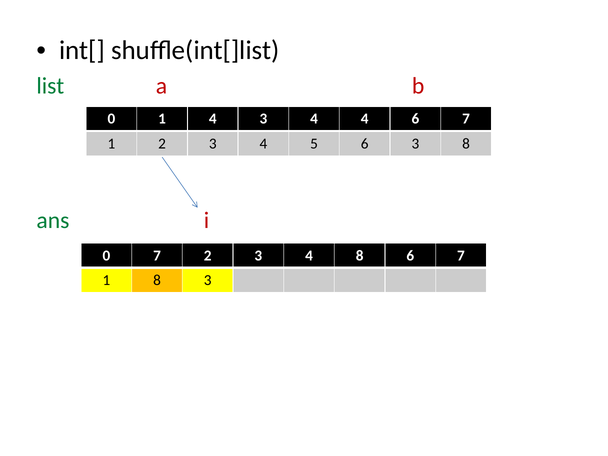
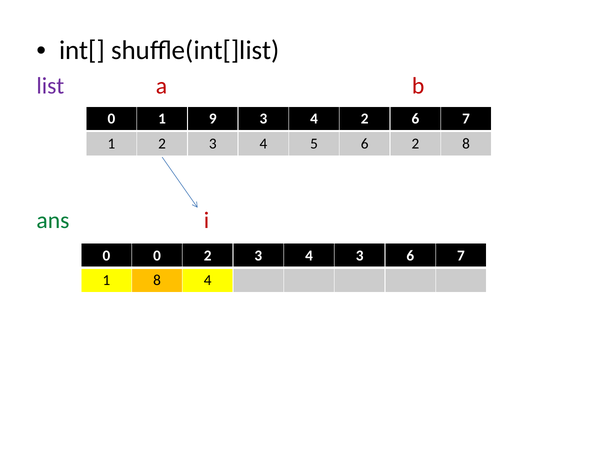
list colour: green -> purple (50, 86)
1 4: 4 -> 9 (213, 119)
4 4: 4 -> 2 (365, 119)
6 3: 3 -> 2 (415, 144)
0 7: 7 -> 0 (157, 256)
4 8: 8 -> 3 (360, 256)
8 3: 3 -> 4 (208, 280)
